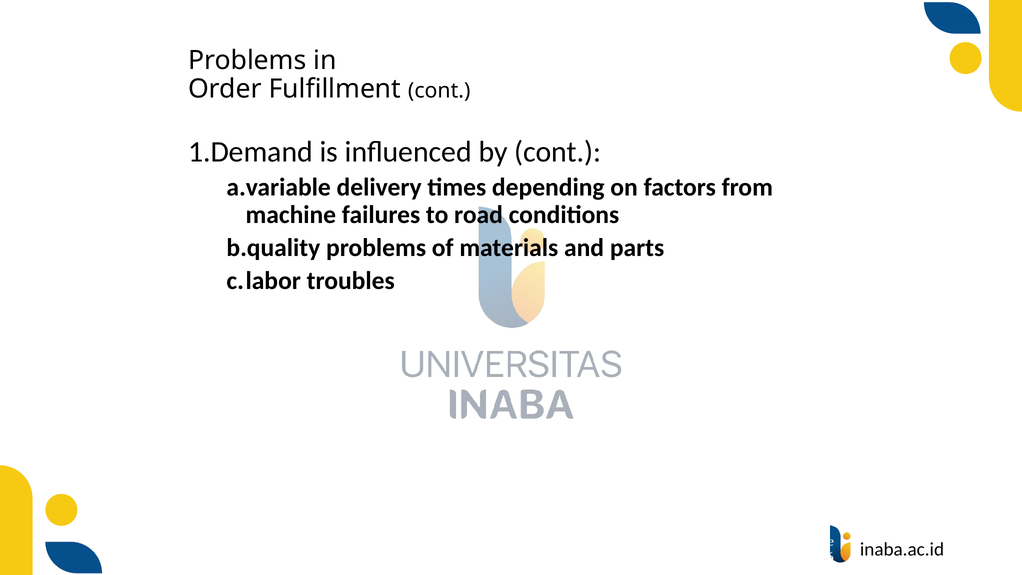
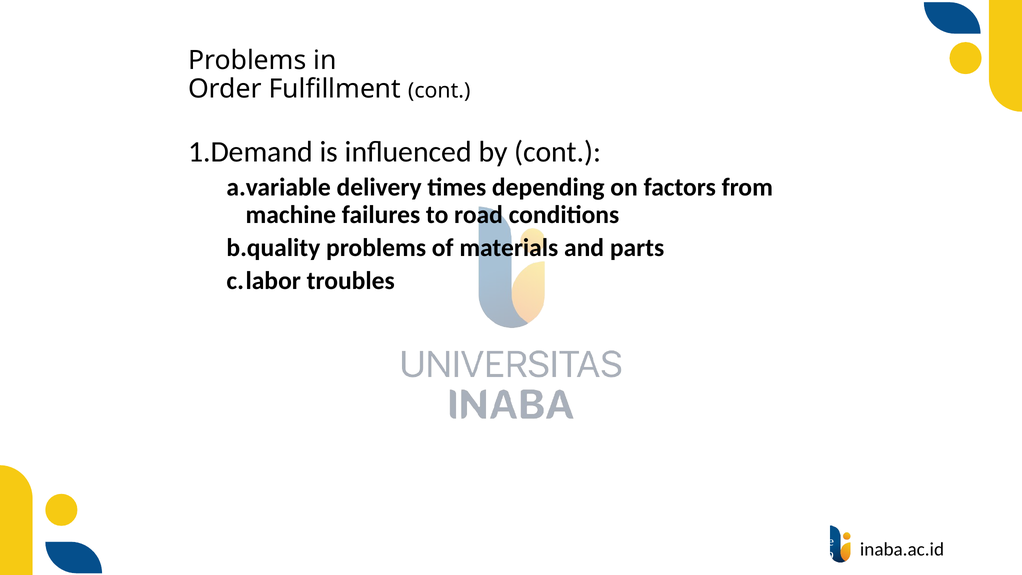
2026: 2026 -> 2059 (821, 557)
